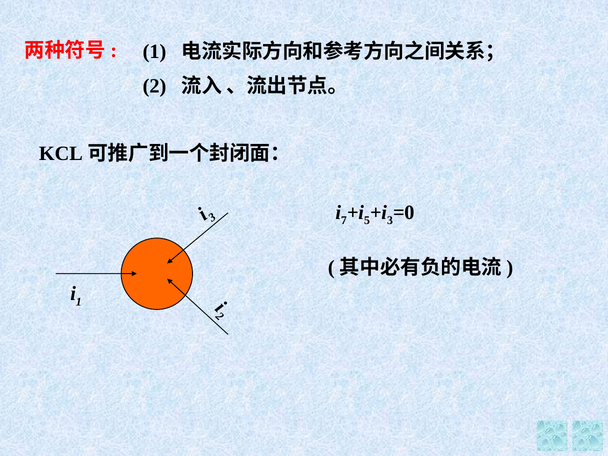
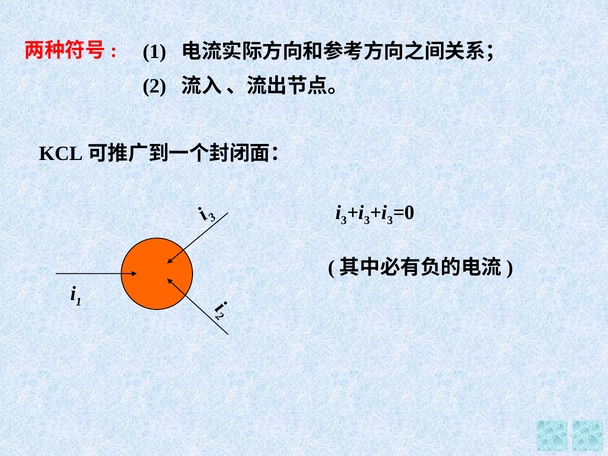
7: 7 -> 3 (344, 220)
5: 5 -> 3 (367, 220)
